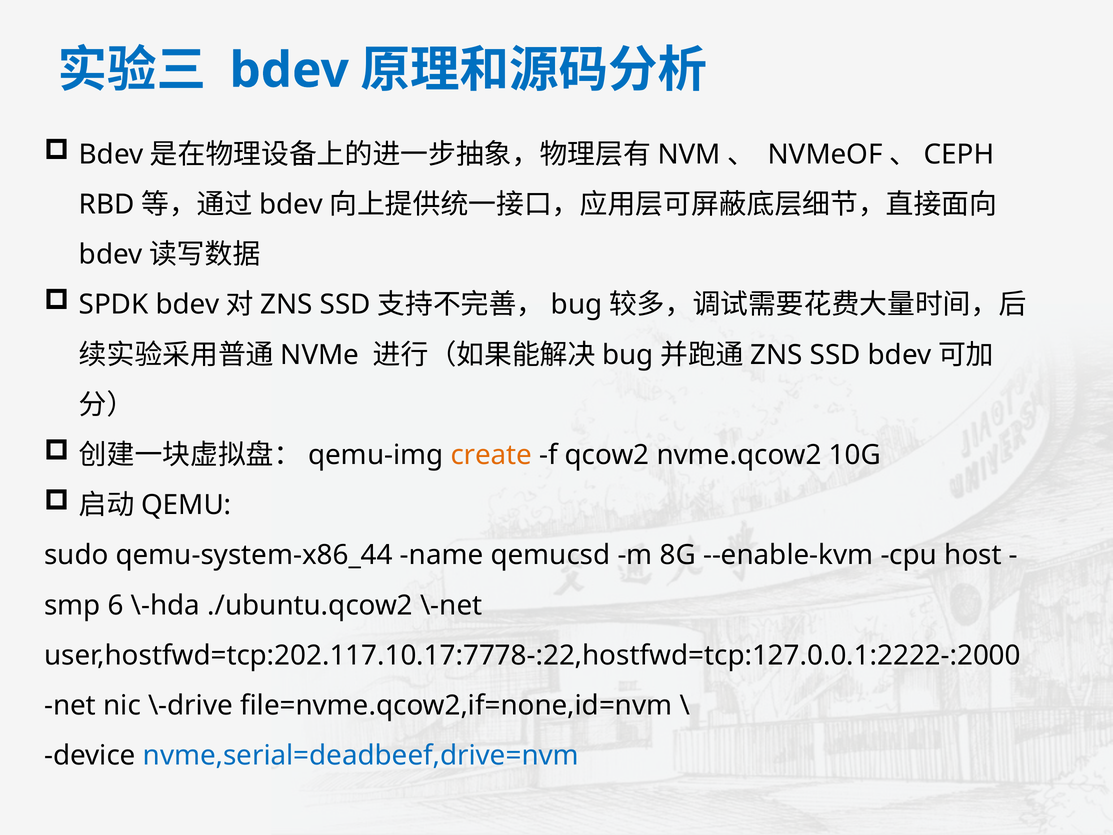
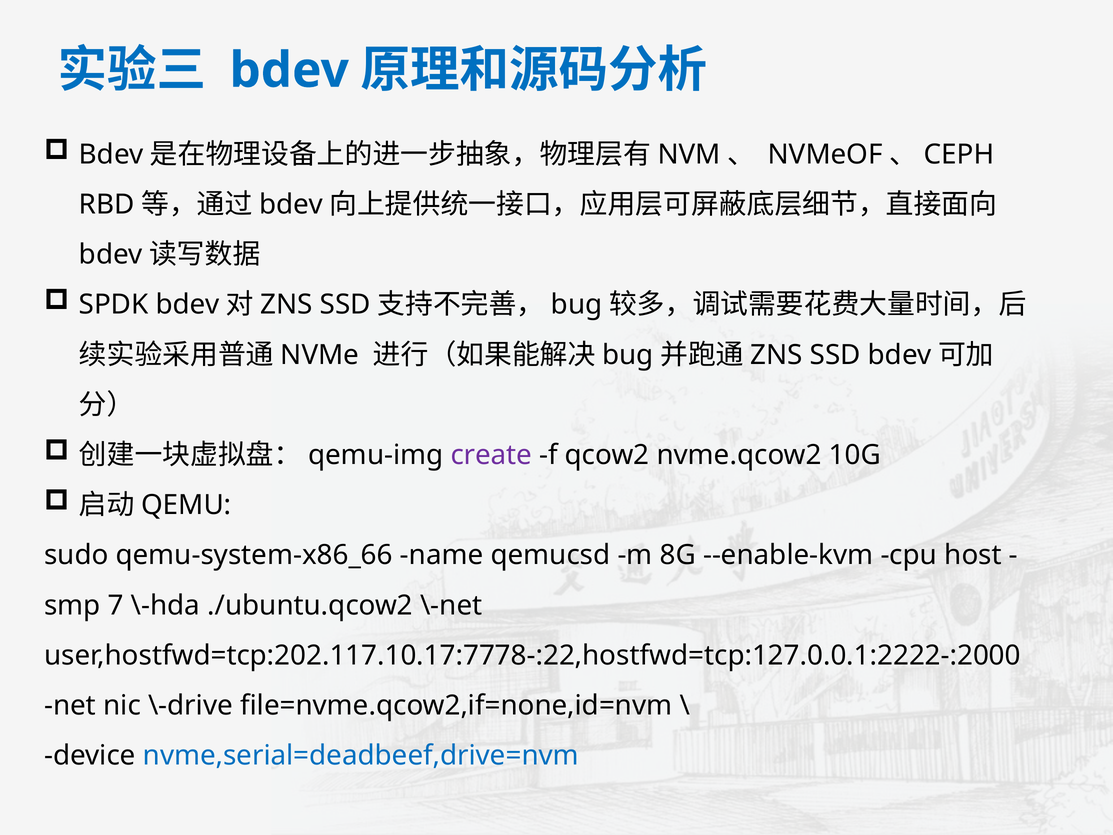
create colour: orange -> purple (491, 455)
qemu-system-x86_44: qemu-system-x86_44 -> qemu-system-x86_66 (254, 555)
6: 6 -> 7 (116, 605)
